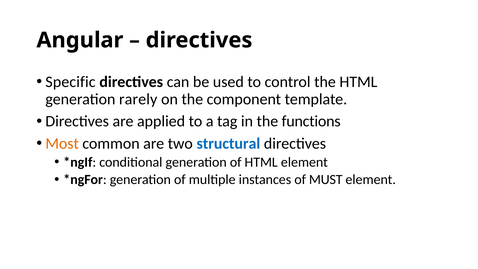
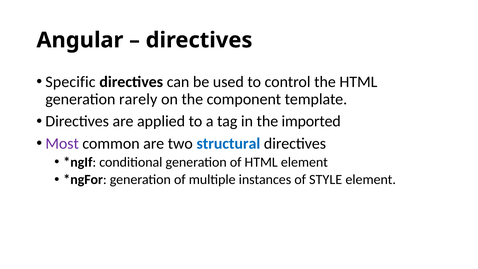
functions: functions -> imported (311, 121)
Most colour: orange -> purple (62, 144)
MUST: MUST -> STYLE (326, 180)
